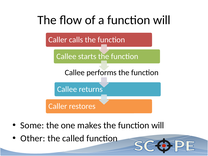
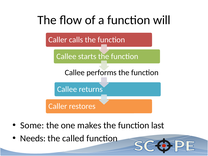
the function will: will -> last (158, 125)
Other: Other -> Needs (33, 138)
